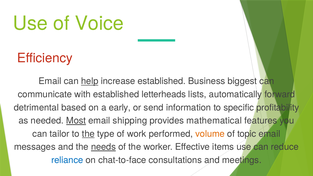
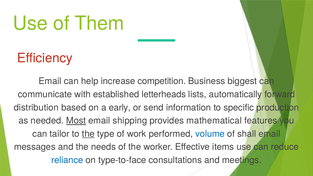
Voice: Voice -> Them (99, 23)
help underline: present -> none (90, 81)
increase established: established -> competition (162, 81)
detrimental: detrimental -> distribution (36, 108)
profitability: profitability -> production (278, 108)
volume colour: orange -> blue (210, 134)
topic: topic -> shall (247, 134)
needs underline: present -> none (103, 147)
chat-to-face: chat-to-face -> type-to-face (122, 160)
